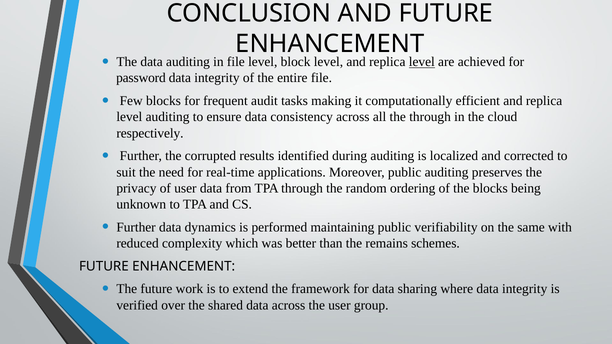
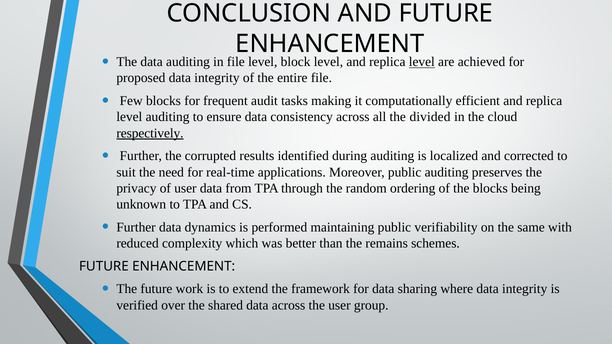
password: password -> proposed (141, 78)
the through: through -> divided (430, 117)
respectively underline: none -> present (150, 133)
